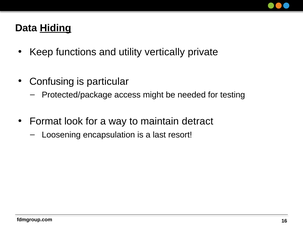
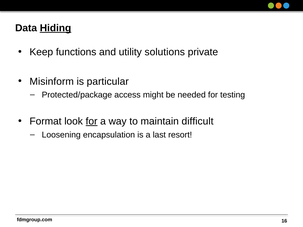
vertically: vertically -> solutions (165, 52)
Confusing: Confusing -> Misinform (52, 82)
for underline: none -> present (92, 121)
detract: detract -> difficult (198, 121)
